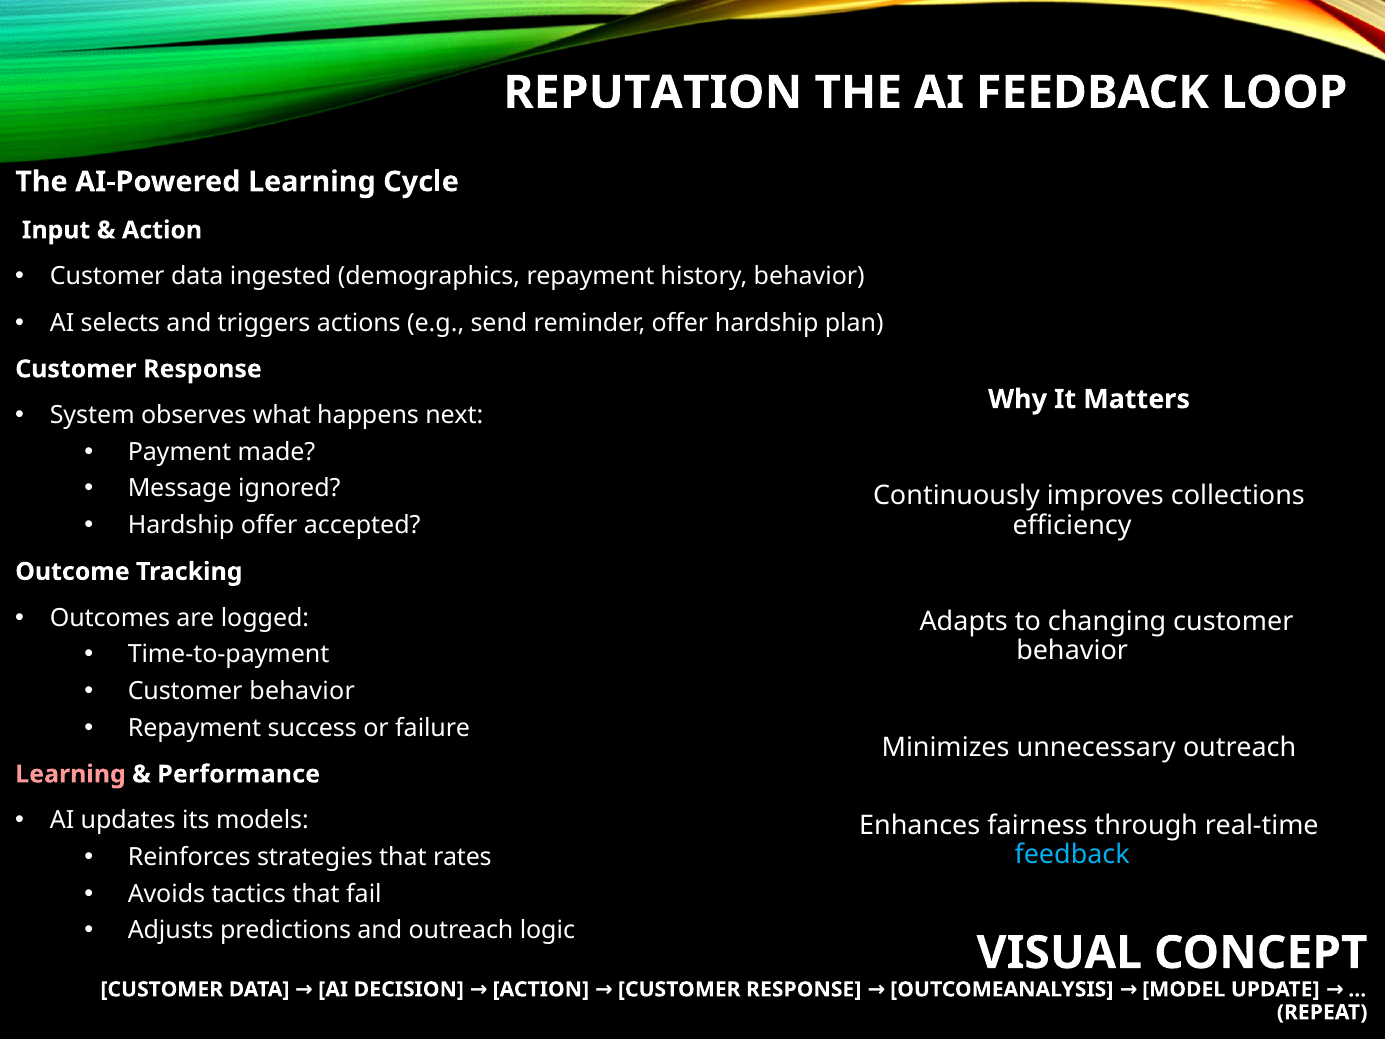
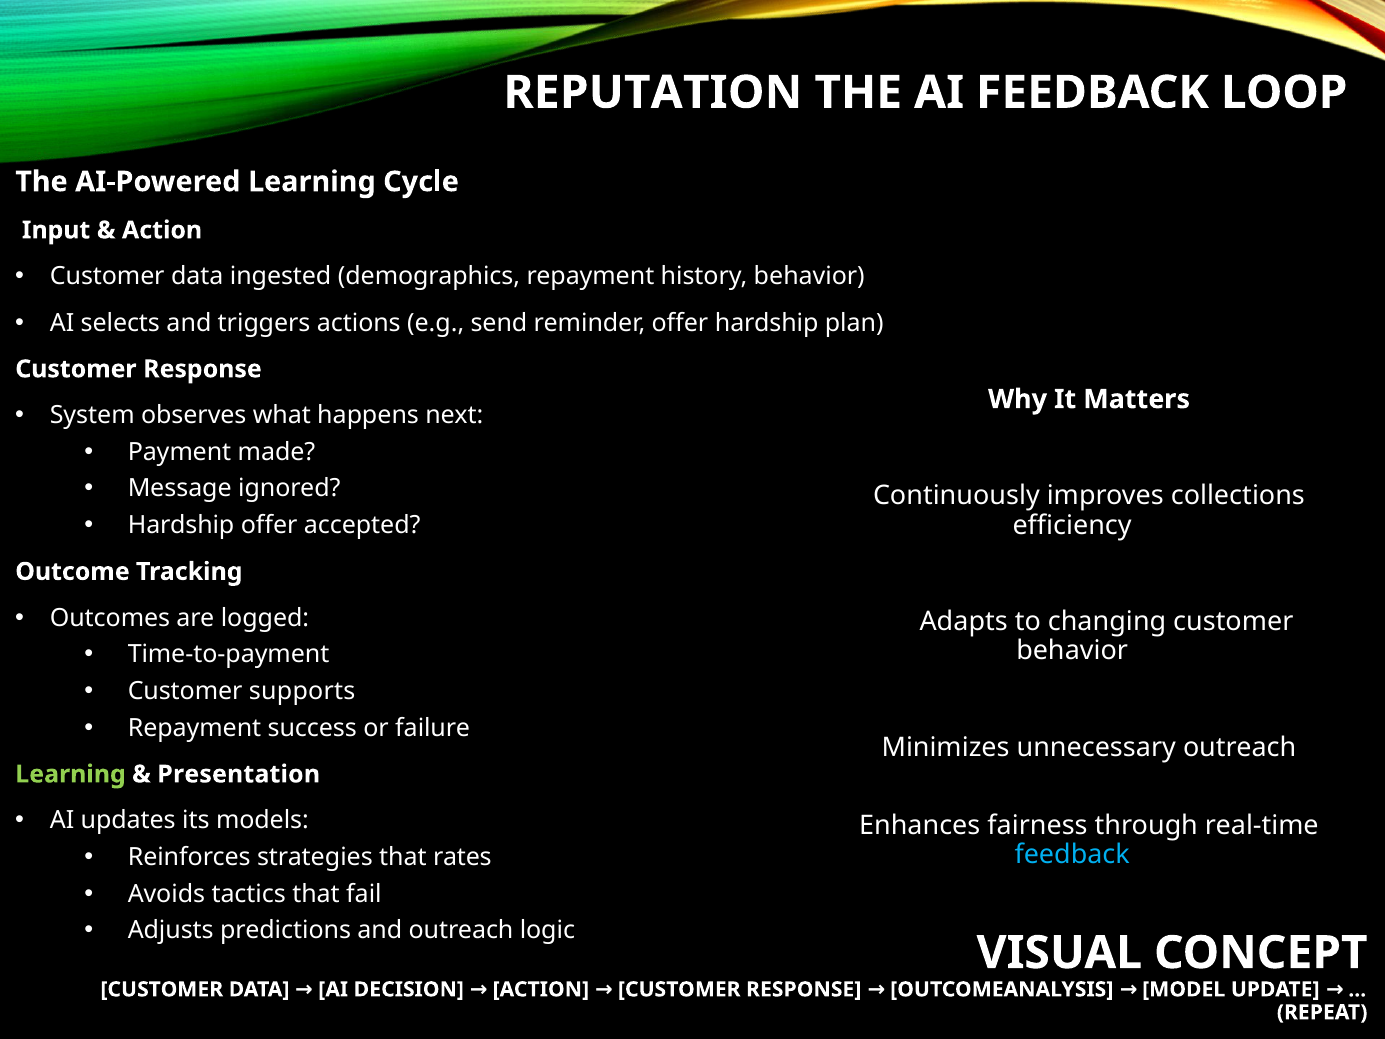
behavior: behavior -> supports (302, 691)
Learning colour: pink -> light green (71, 774)
Performance: Performance -> Presentation (239, 774)
